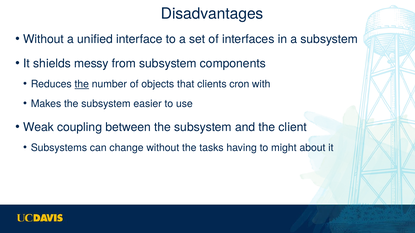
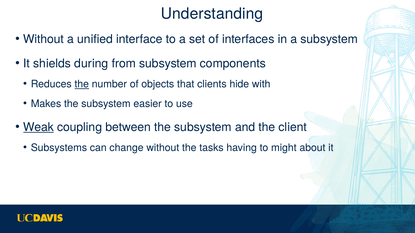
Disadvantages: Disadvantages -> Understanding (212, 14)
messy: messy -> during (91, 64)
cron: cron -> hide (239, 84)
Weak underline: none -> present (39, 127)
